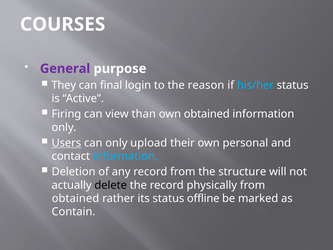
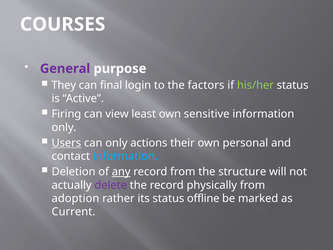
reason: reason -> factors (206, 85)
his/her colour: light blue -> light green (255, 85)
than: than -> least (144, 114)
own obtained: obtained -> sensitive (207, 114)
upload: upload -> actions (149, 143)
any underline: none -> present (121, 172)
delete colour: black -> purple (111, 185)
obtained: obtained -> adoption (75, 198)
Contain: Contain -> Current (73, 212)
